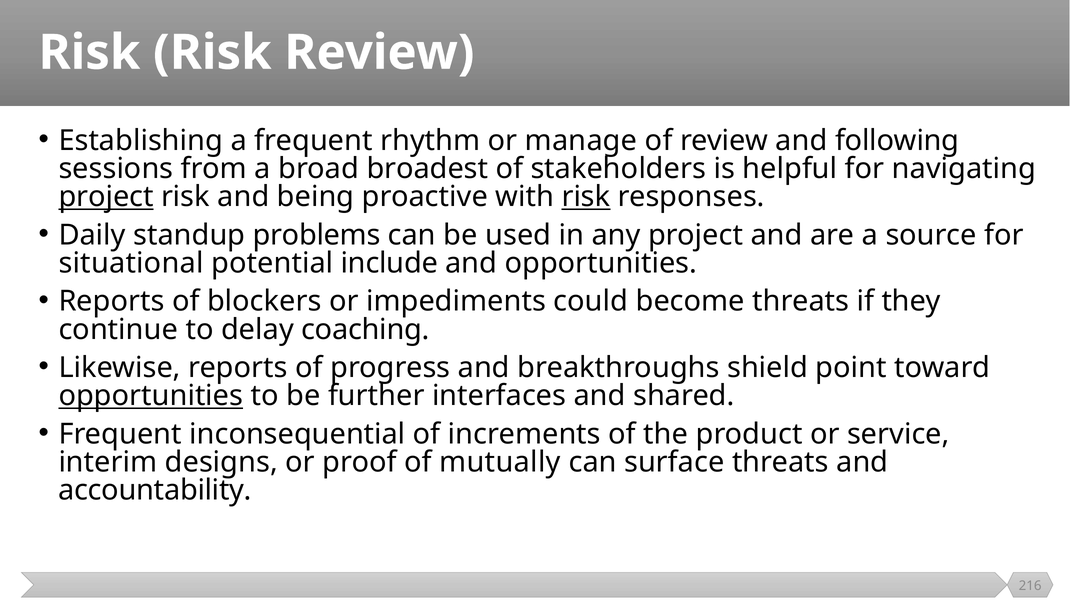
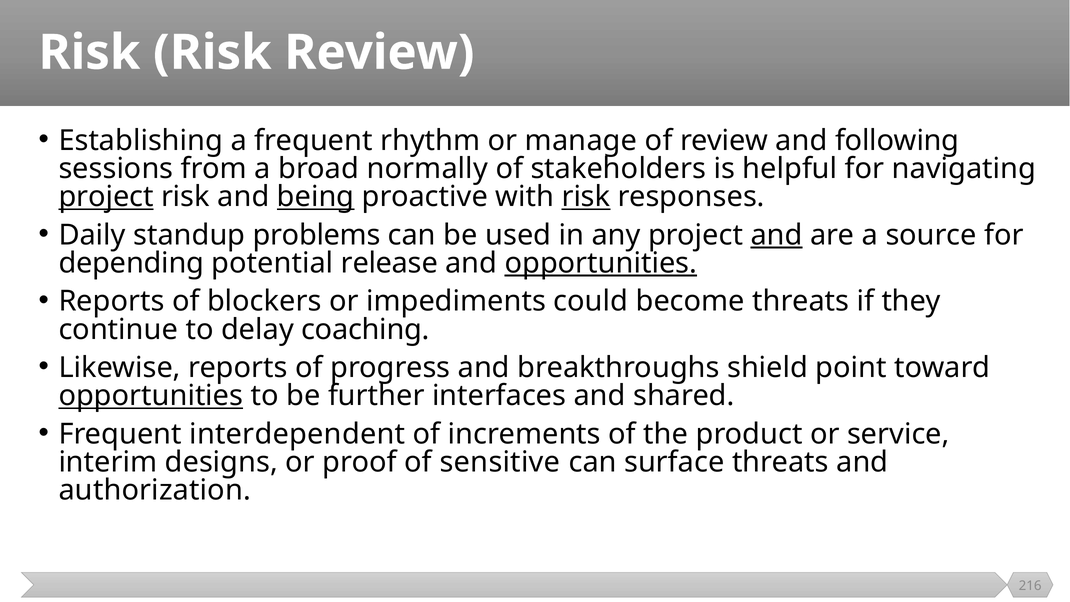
broadest: broadest -> normally (427, 169)
being underline: none -> present (316, 197)
and underline: none -> present (777, 235)
situational: situational -> depending (131, 263)
include: include -> release (389, 263)
opportunities underline: none -> present (601, 263)
inconsequential: inconsequential -> interdependent (297, 434)
mutually: mutually -> sensitive (500, 462)
accountability: accountability -> authorization (155, 490)
